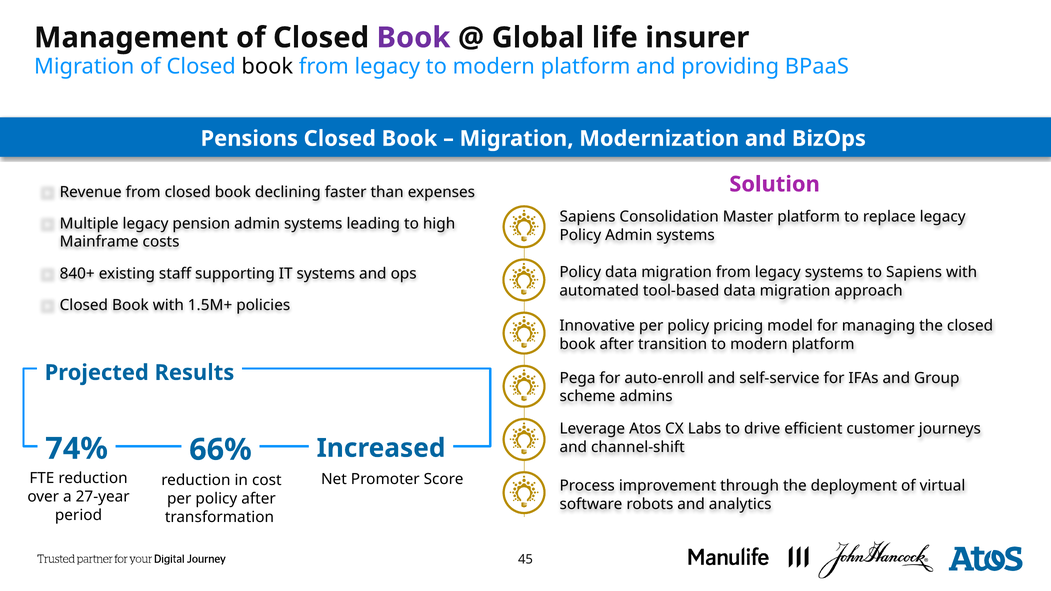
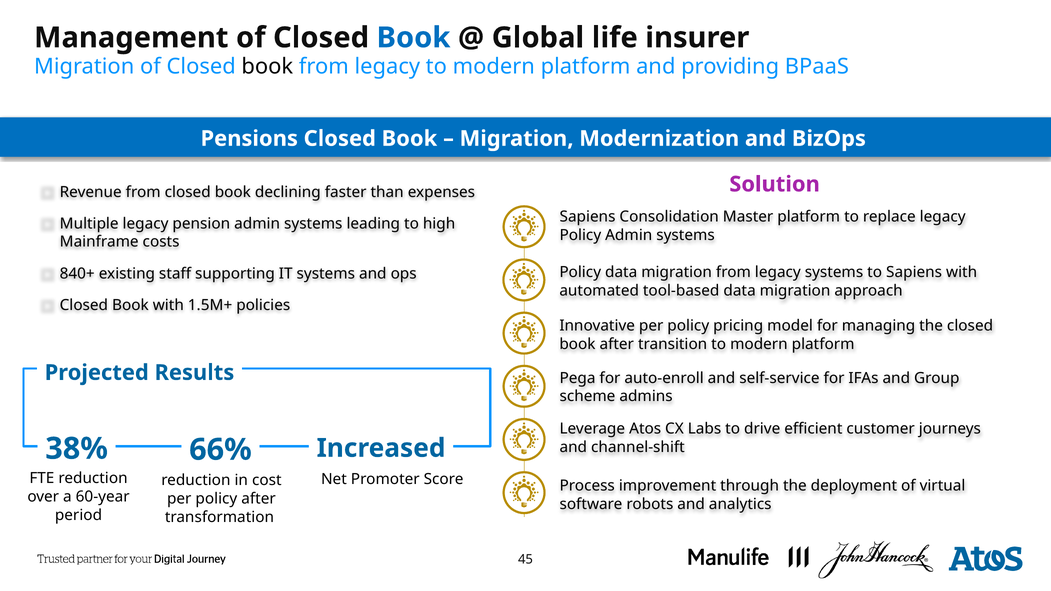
Book colour: purple -> blue (413, 38)
74%: 74% -> 38% (77, 449)
27-year: 27-year -> 60-year (103, 497)
